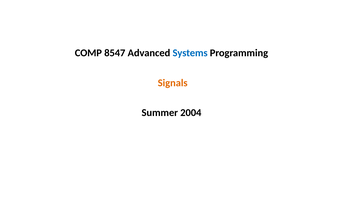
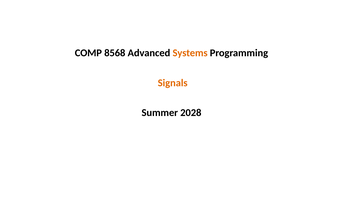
8547: 8547 -> 8568 (115, 53)
Systems colour: blue -> orange (190, 53)
2004: 2004 -> 2028 (191, 113)
